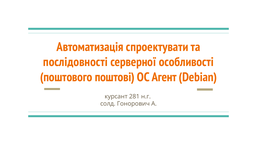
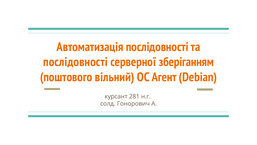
Автоматизація спроектувати: спроектувати -> послідовності (157, 47)
особливості: особливості -> зберіганням (186, 62)
поштові: поштові -> вільний (115, 77)
